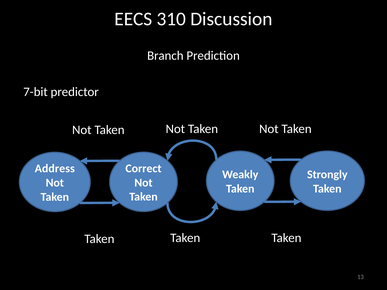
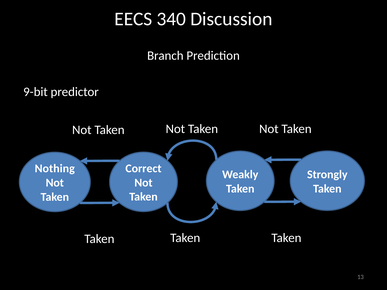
310: 310 -> 340 (171, 19)
7-bit: 7-bit -> 9-bit (35, 92)
Address: Address -> Nothing (55, 169)
